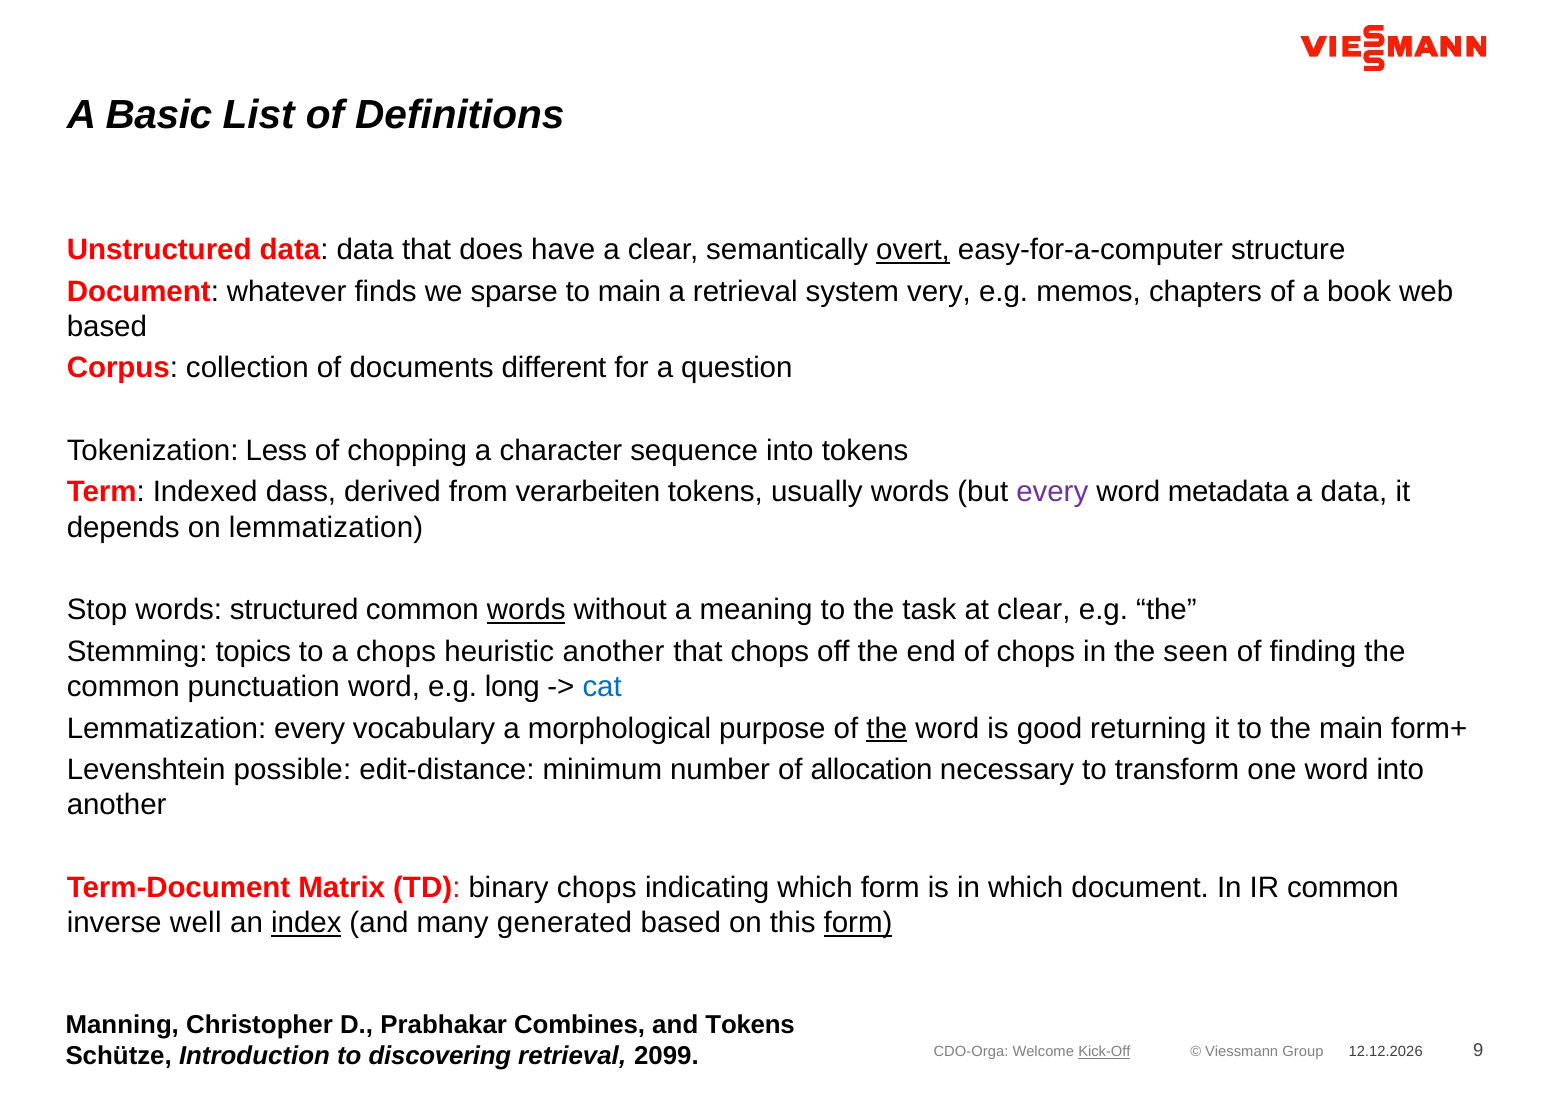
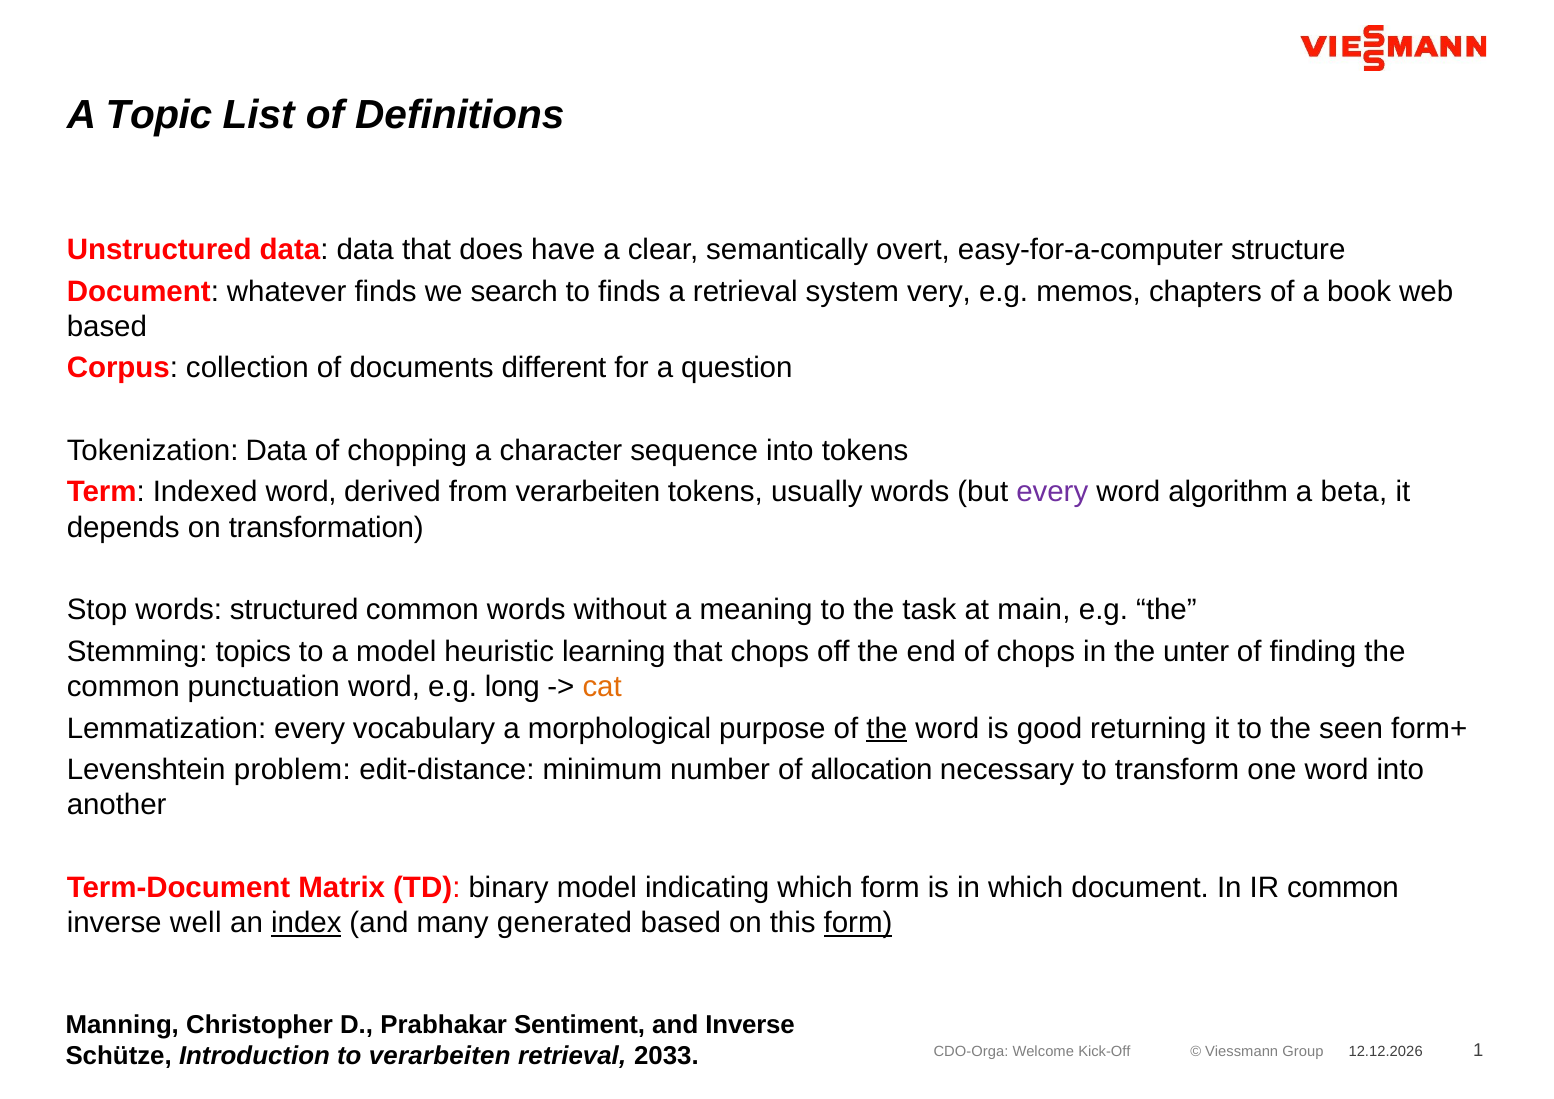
Basic: Basic -> Topic (159, 115)
overt underline: present -> none (913, 250)
sparse: sparse -> search (514, 291)
to main: main -> finds (629, 291)
Tokenization Less: Less -> Data (276, 451)
Indexed dass: dass -> word (301, 492)
metadata: metadata -> algorithm (1228, 492)
a data: data -> beta (1354, 492)
on lemmatization: lemmatization -> transformation (326, 528)
words underline: present -> none (526, 610)
at clear: clear -> main (1034, 610)
a chops: chops -> model (396, 651)
heuristic another: another -> learning (614, 651)
seen: seen -> unter (1196, 651)
cat colour: blue -> orange (602, 687)
the main: main -> seen (1351, 728)
possible: possible -> problem (292, 770)
binary chops: chops -> model (597, 888)
Combines: Combines -> Sentiment (580, 1024)
and Tokens: Tokens -> Inverse (750, 1024)
to discovering: discovering -> verarbeiten (440, 1055)
2099: 2099 -> 2033 (666, 1055)
Kick-Off underline: present -> none (1104, 1052)
9: 9 -> 1 (1478, 1050)
